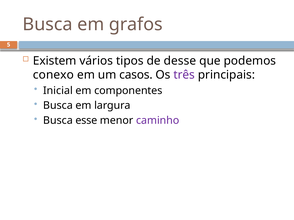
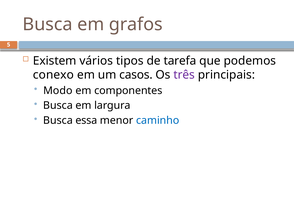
desse: desse -> tarefa (180, 61)
Inicial: Inicial -> Modo (58, 91)
esse: esse -> essa (86, 121)
caminho colour: purple -> blue (158, 121)
